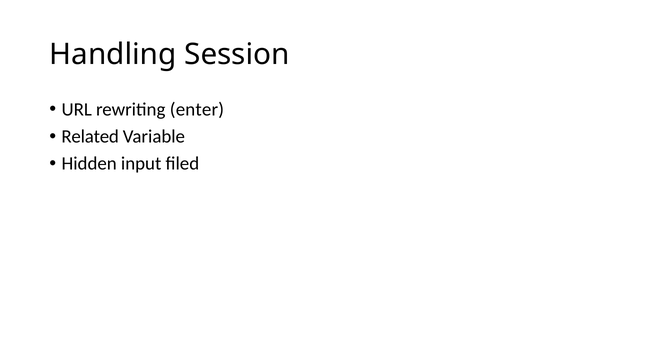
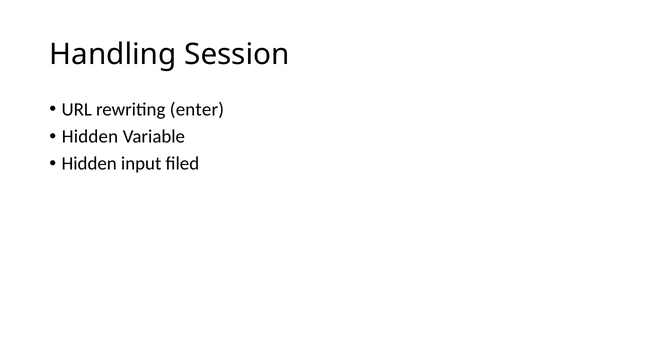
Related: Related -> Hidden (90, 137)
